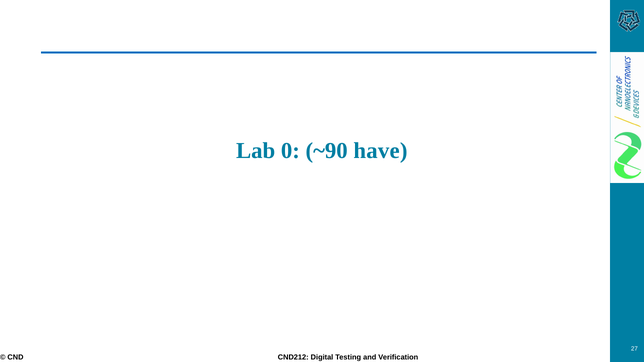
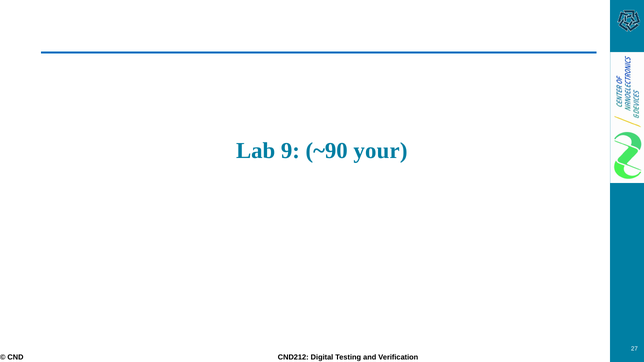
0: 0 -> 9 (290, 151)
have: have -> your (380, 151)
